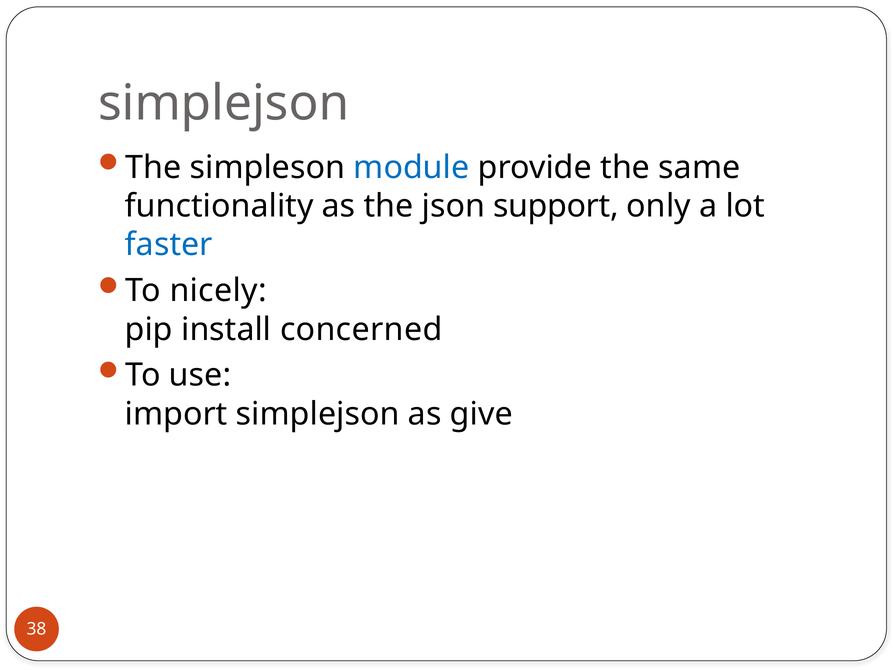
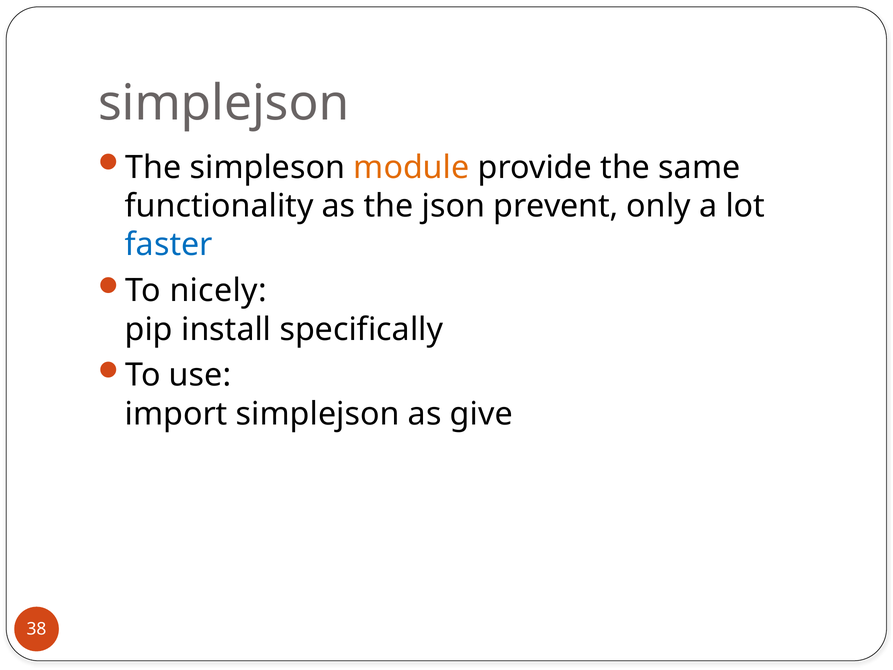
module colour: blue -> orange (411, 167)
support: support -> prevent (556, 206)
concerned: concerned -> specifically (361, 329)
